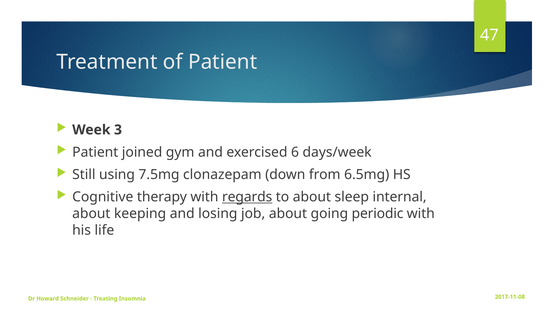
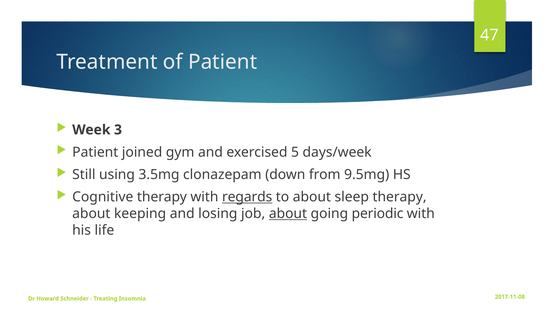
6: 6 -> 5 (295, 152)
7.5mg: 7.5mg -> 3.5mg (159, 174)
6.5mg: 6.5mg -> 9.5mg (367, 174)
sleep internal: internal -> therapy (400, 197)
about underline: none -> present (288, 213)
